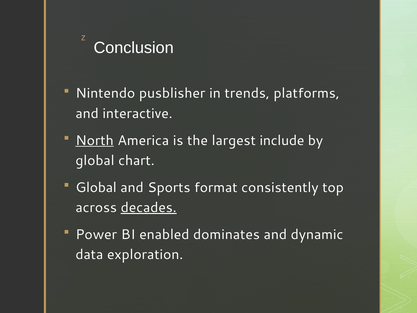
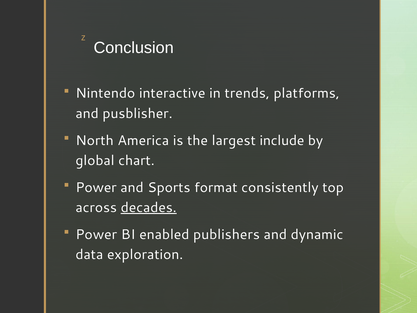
pusblisher: pusblisher -> interactive (172, 93)
interactive: interactive -> pusblisher (138, 113)
North underline: present -> none (95, 140)
Global: Global -> Power (96, 187)
dominates: dominates -> publishers (226, 234)
